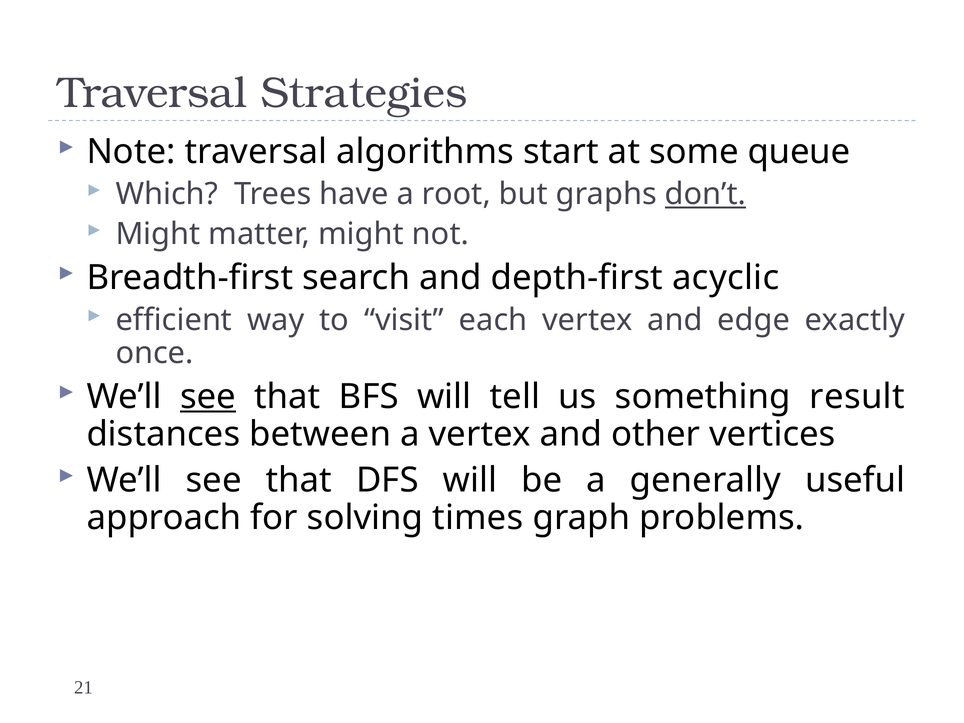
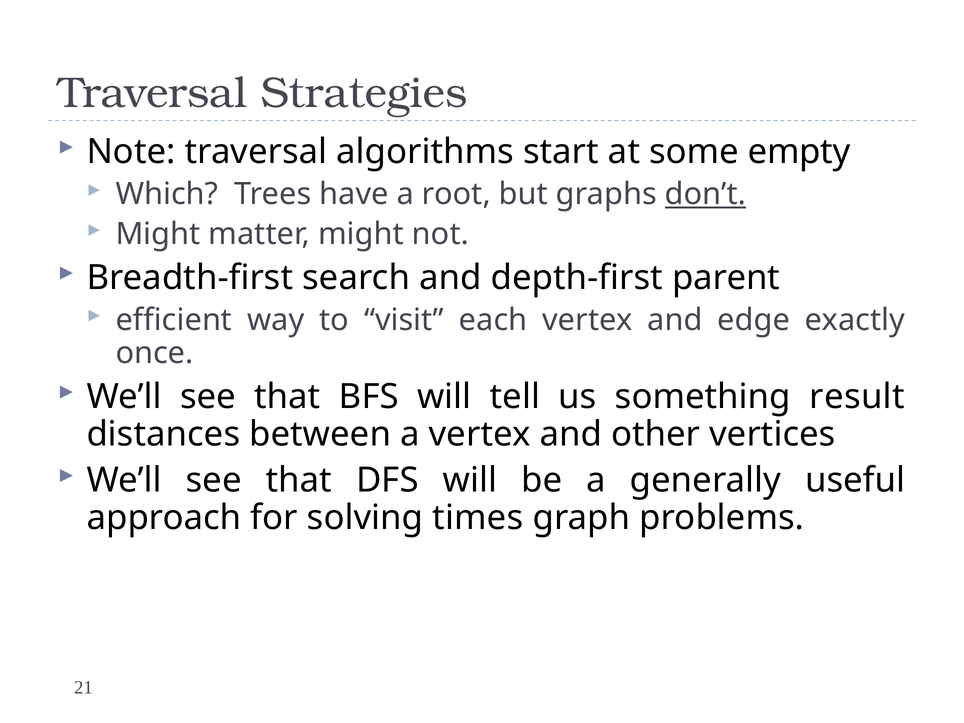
queue: queue -> empty (799, 152)
acyclic: acyclic -> parent (726, 278)
see underline: present -> none (208, 397)
